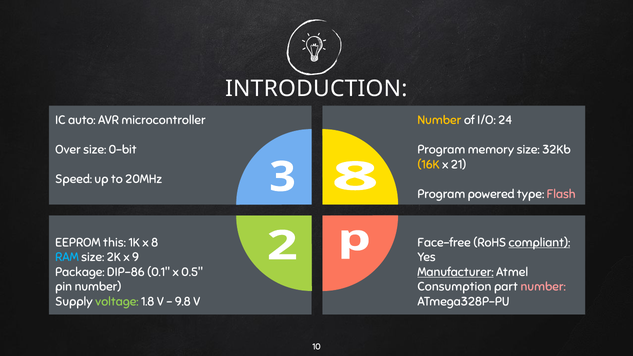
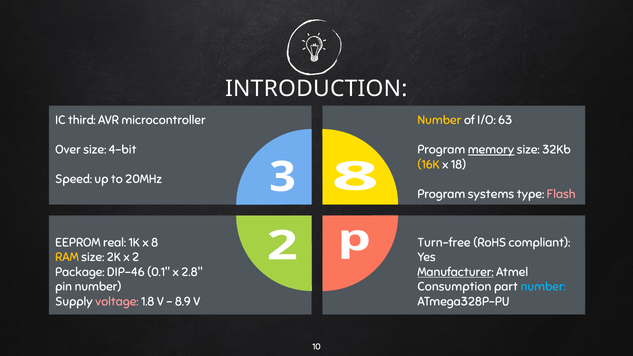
auto: auto -> third (82, 120)
24: 24 -> 63 (505, 120)
0-bit: 0-bit -> 4-bit (123, 150)
memory underline: none -> present (491, 150)
21: 21 -> 18 (459, 165)
powered: powered -> systems (491, 194)
this: this -> real (115, 243)
Face-free: Face-free -> Turn-free (444, 243)
compliant underline: present -> none (539, 243)
RAM colour: light blue -> yellow (67, 257)
9: 9 -> 2 (136, 257)
DIP-86: DIP-86 -> DIP-46 (126, 272)
0.5: 0.5 -> 2.8 (192, 272)
number colour: pink -> light blue (543, 287)
voltage colour: light green -> pink (117, 302)
9.8: 9.8 -> 8.9 (183, 302)
